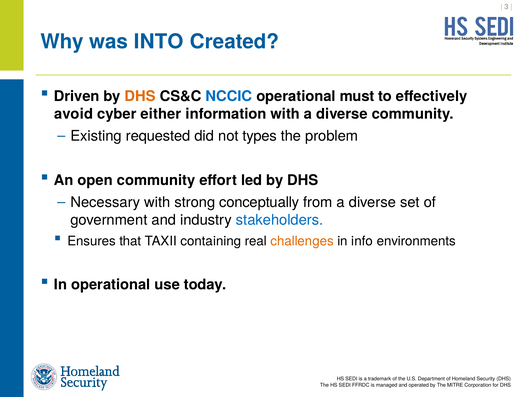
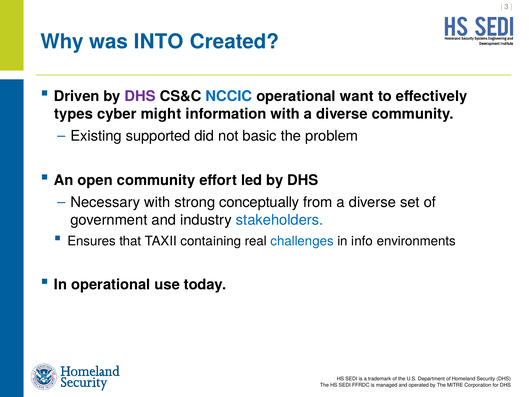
DHS colour: orange -> purple (140, 96)
must: must -> want (357, 96)
avoid: avoid -> types (74, 114)
either: either -> might (161, 114)
requested: requested -> supported (158, 136)
types: types -> basic (260, 136)
challenges colour: orange -> blue (302, 241)
